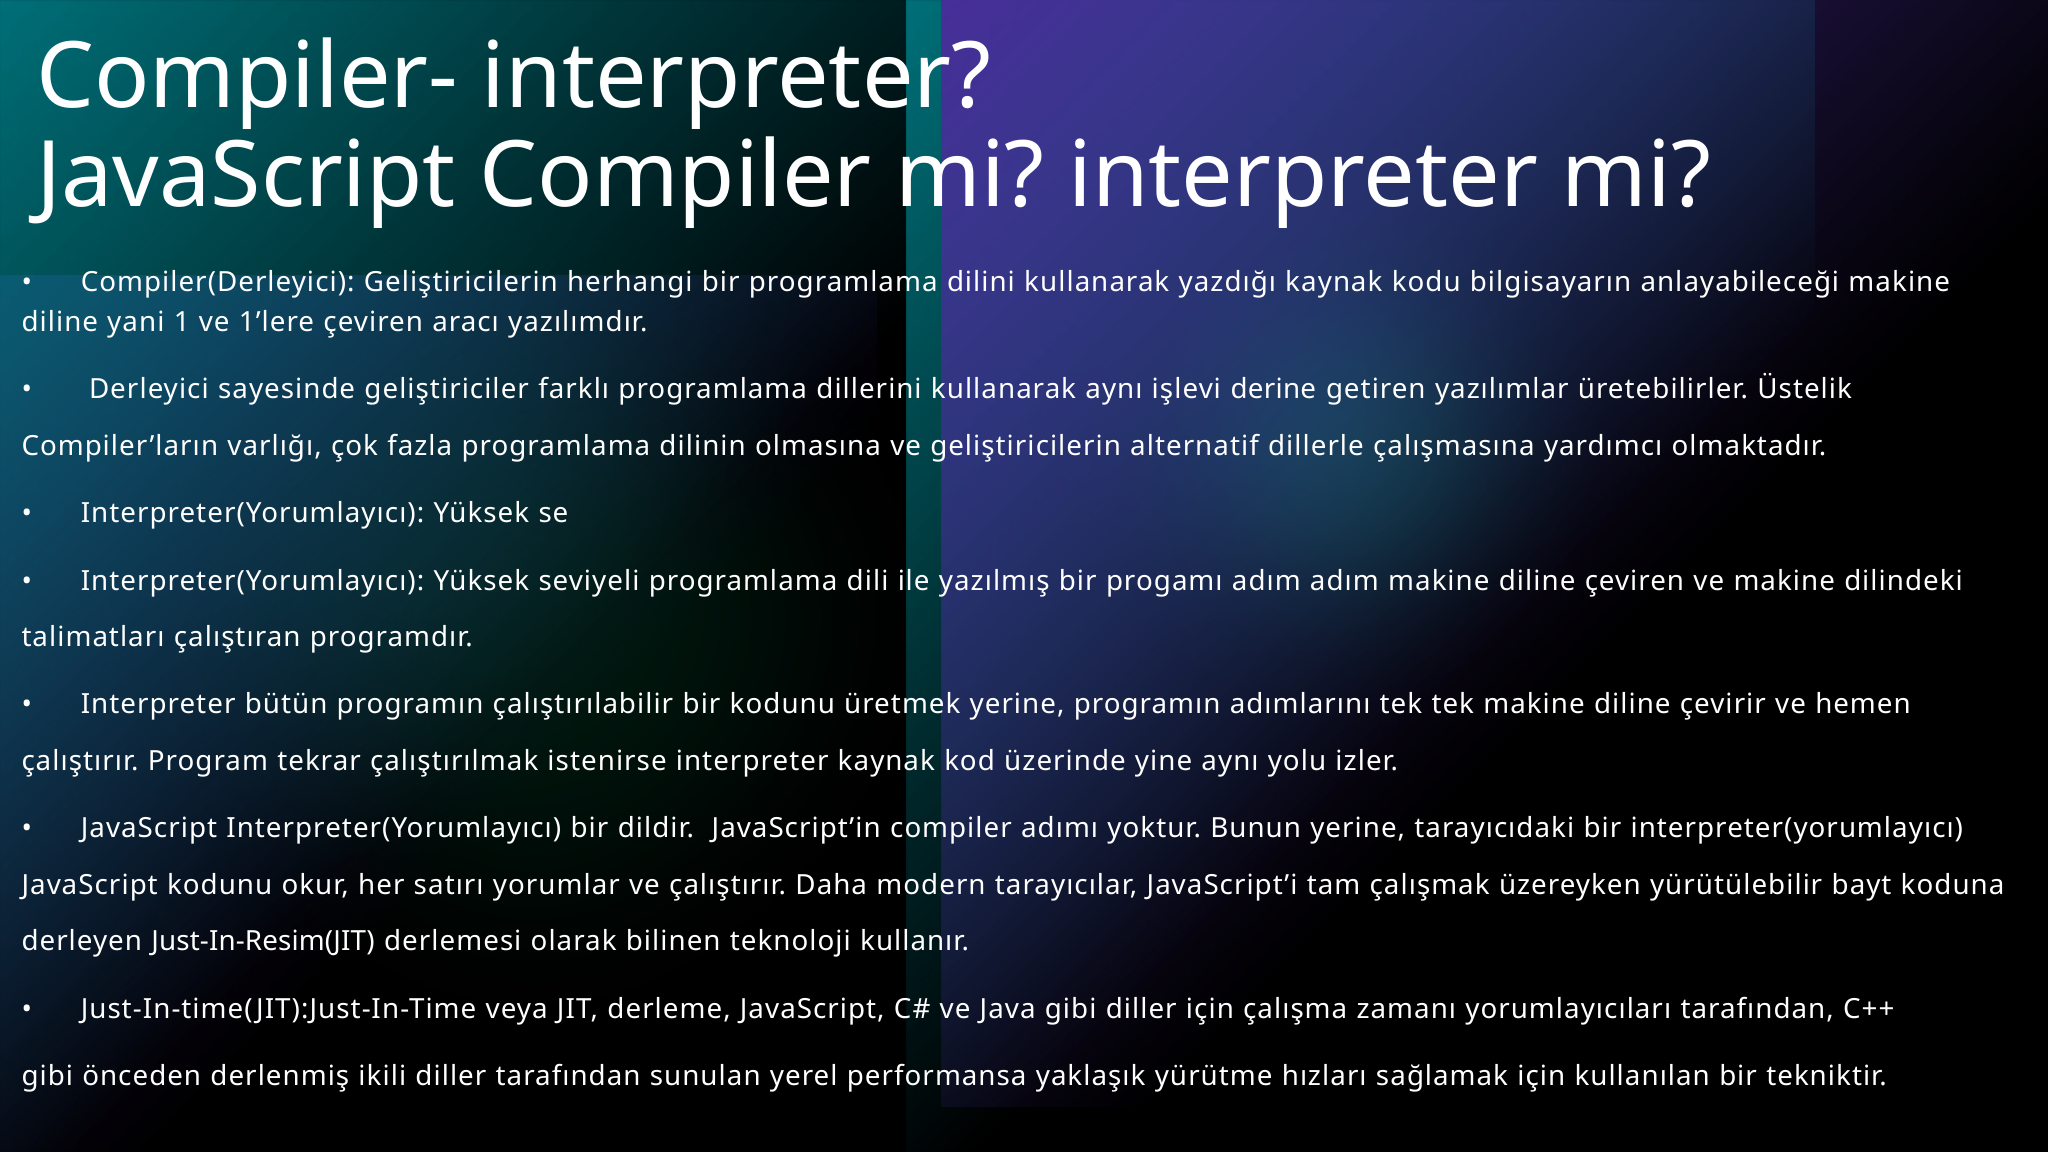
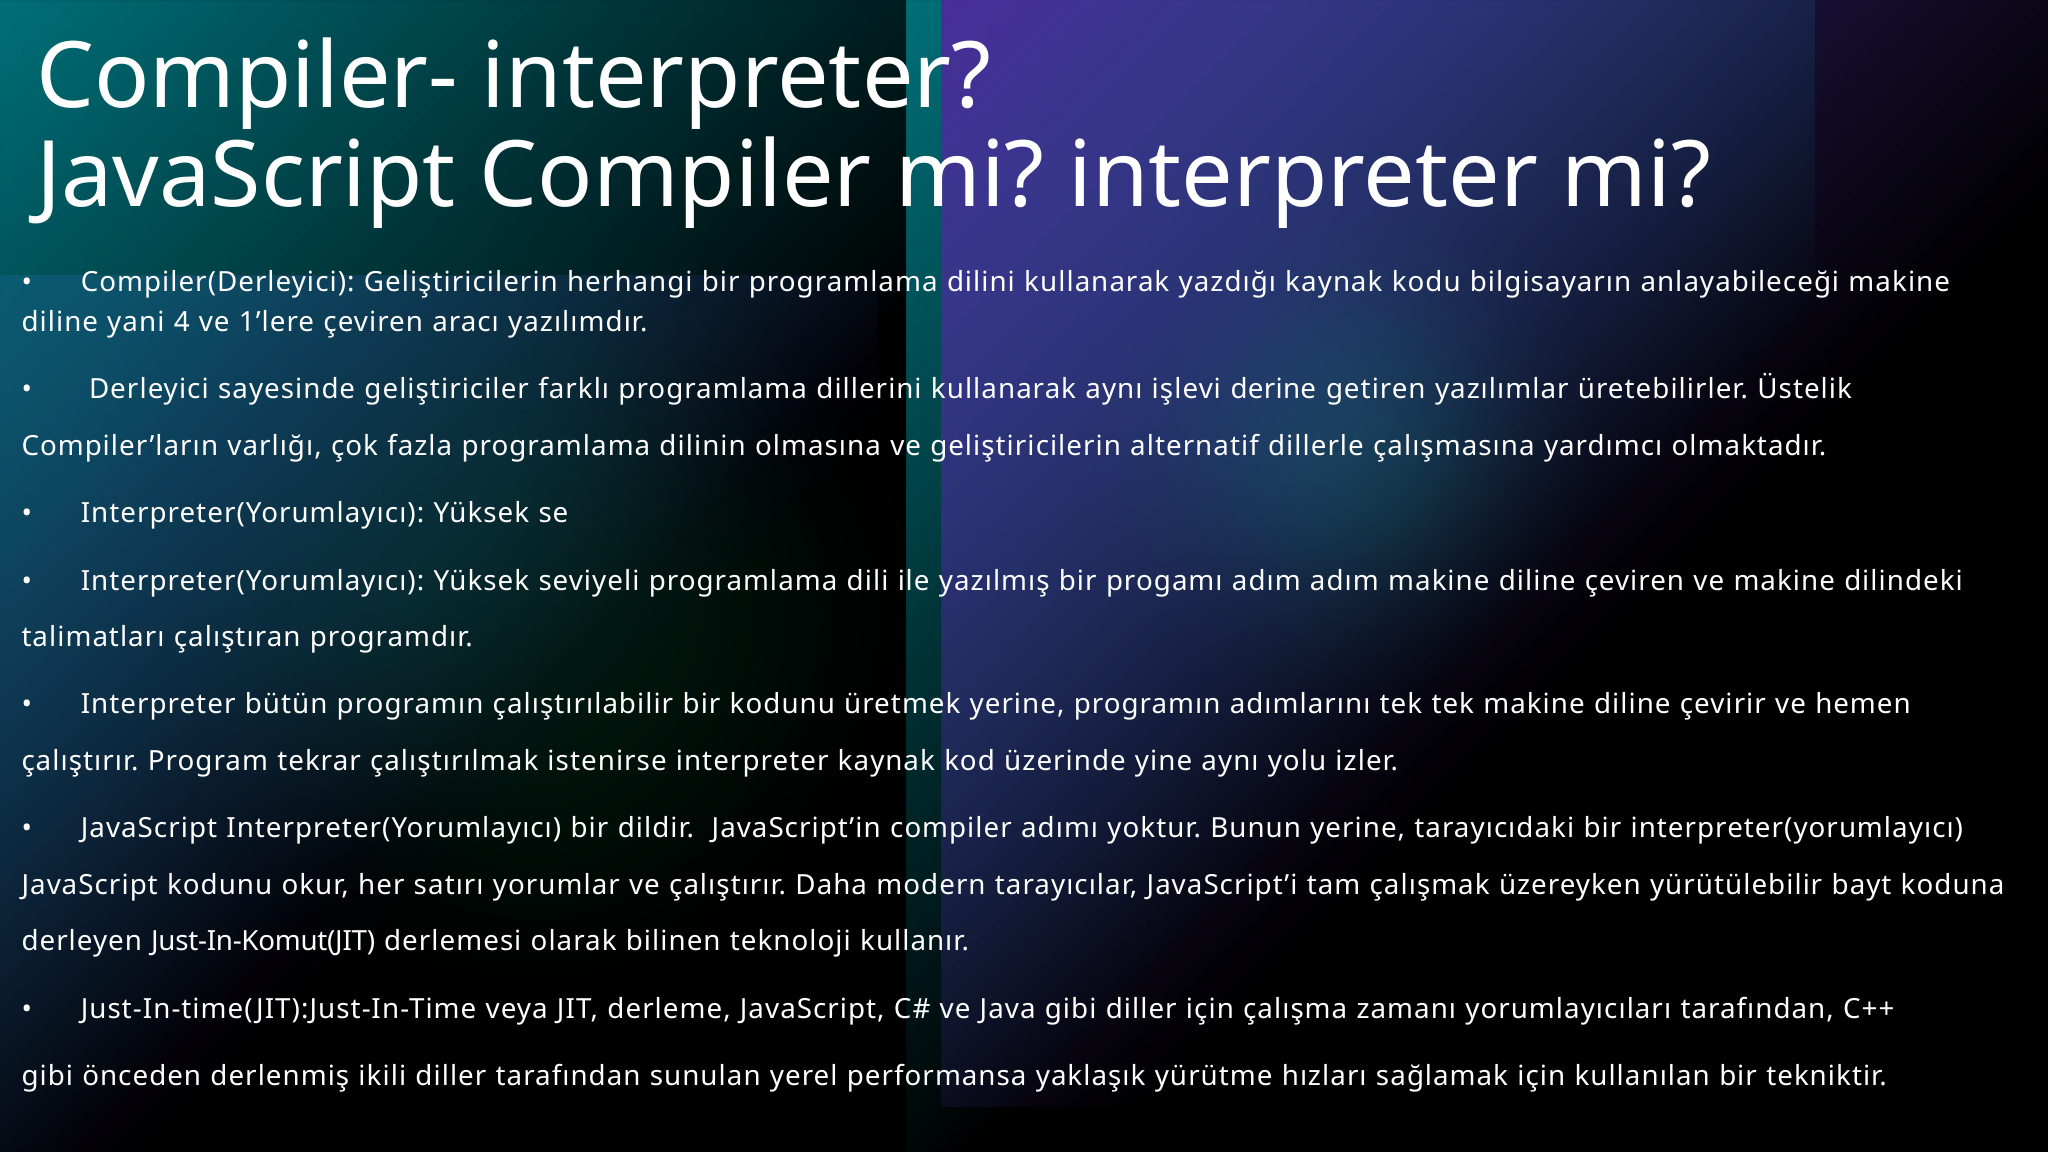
1: 1 -> 4 (182, 323)
Just-In-Resim(JIT: Just-In-Resim(JIT -> Just-In-Komut(JIT (263, 942)
